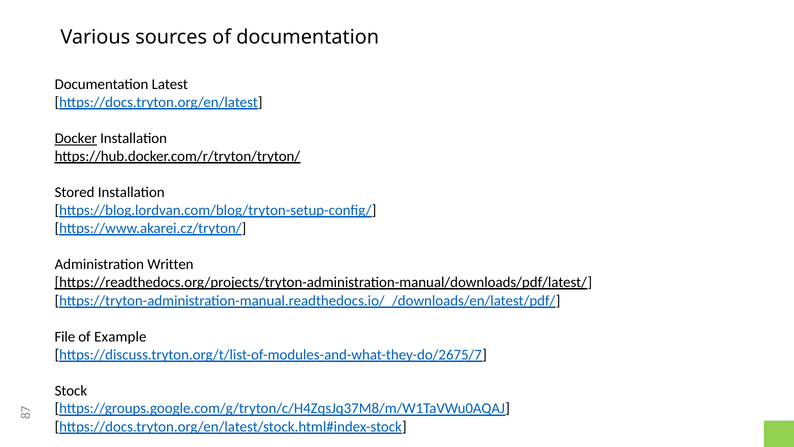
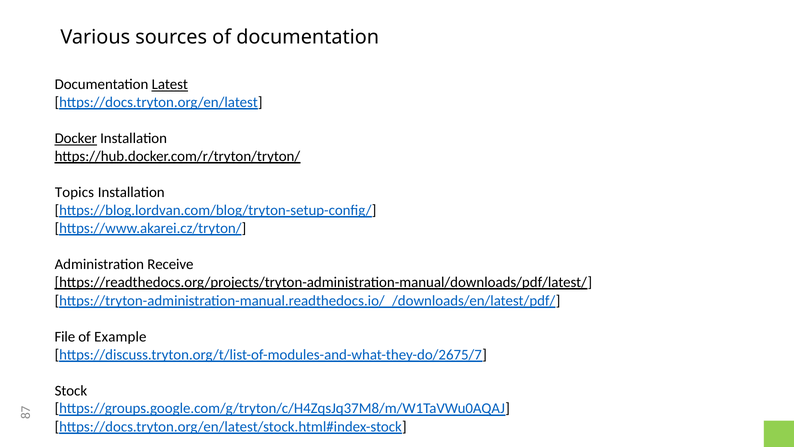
Latest underline: none -> present (170, 84)
Stored: Stored -> Topics (74, 192)
Written: Written -> Receive (170, 264)
